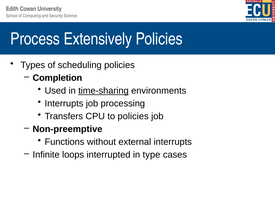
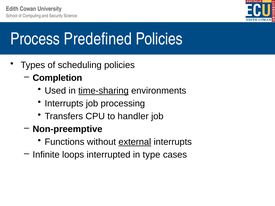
Extensively: Extensively -> Predefined (98, 39)
to policies: policies -> handler (133, 116)
external underline: none -> present (135, 142)
